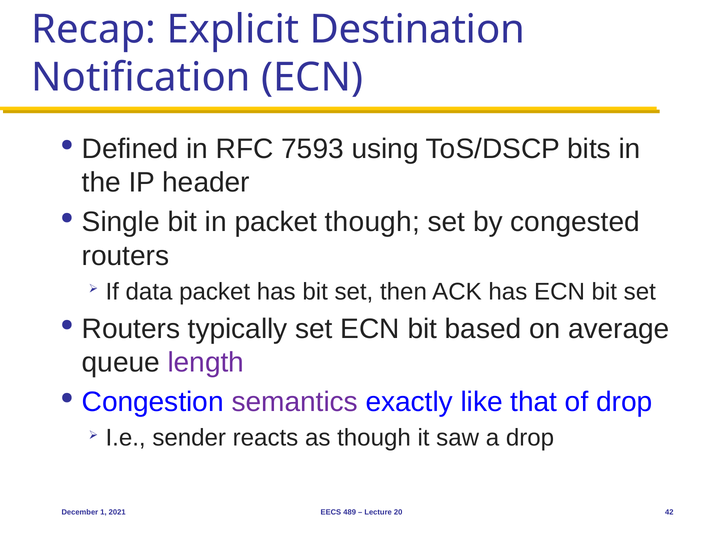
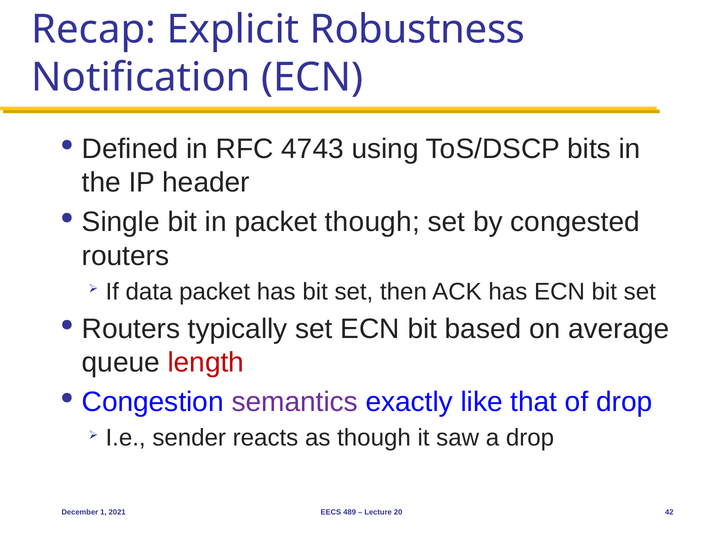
Destination: Destination -> Robustness (418, 29)
7593: 7593 -> 4743 (313, 149)
length colour: purple -> red (206, 363)
